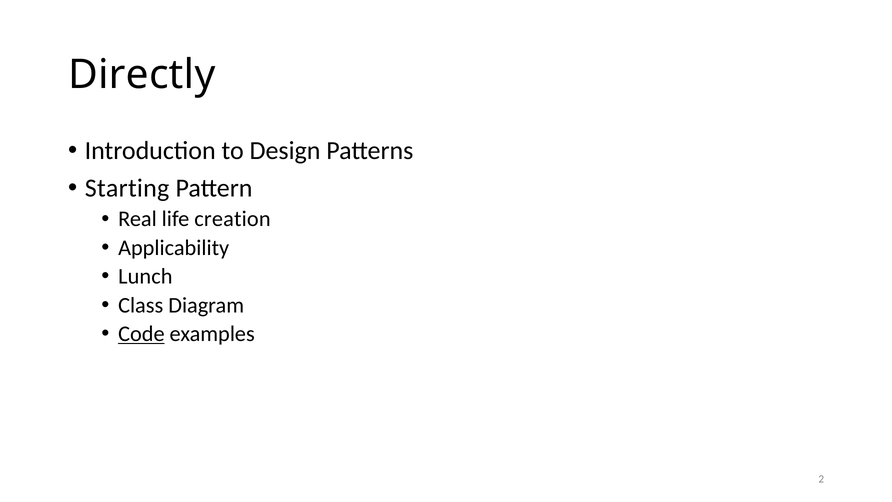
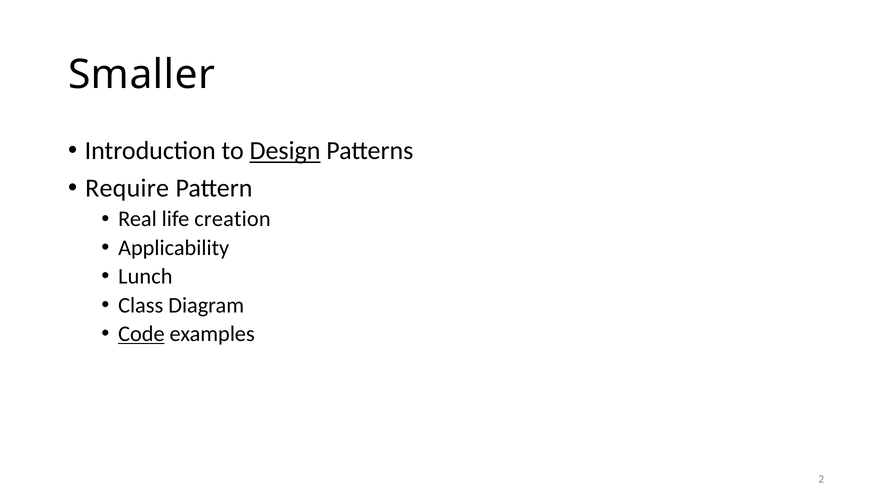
Directly: Directly -> Smaller (142, 75)
Design underline: none -> present (285, 151)
Starting: Starting -> Require (127, 188)
